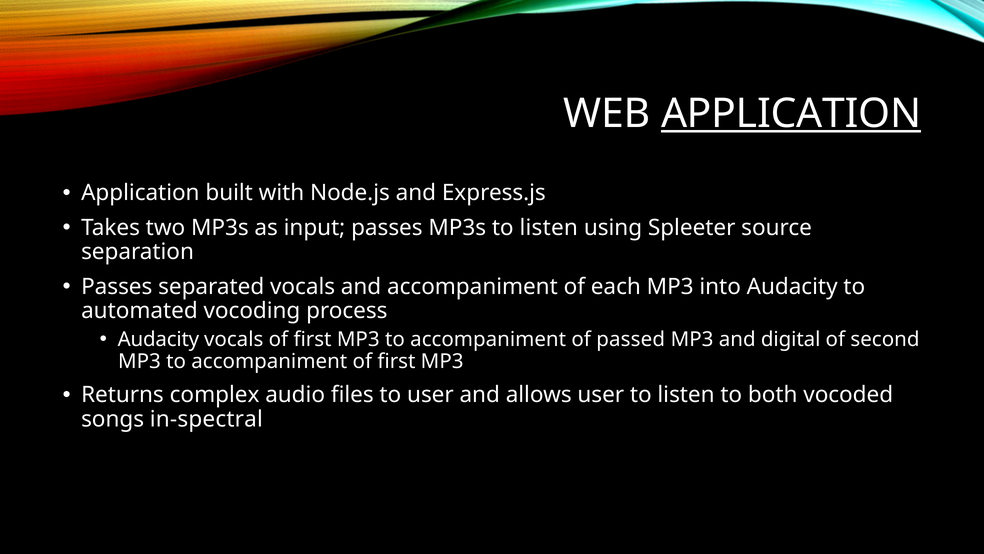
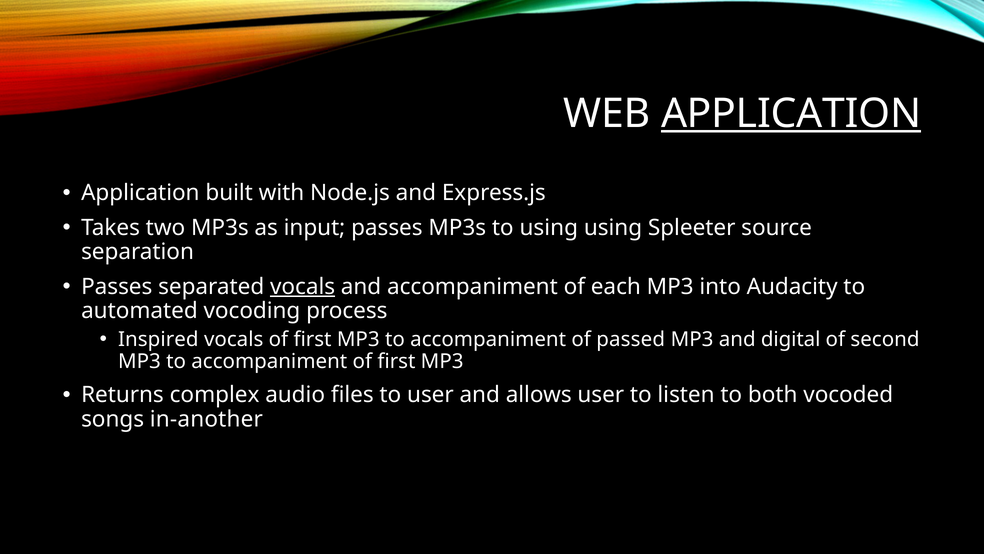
MP3s to listen: listen -> using (549, 227)
vocals underline: none -> present (303, 286)
Audacity: Audacity -> Inspired (158, 339)
in-spectral: in-spectral -> in-another (206, 419)
